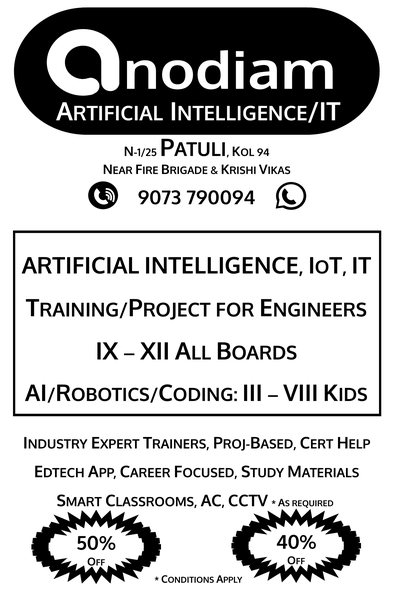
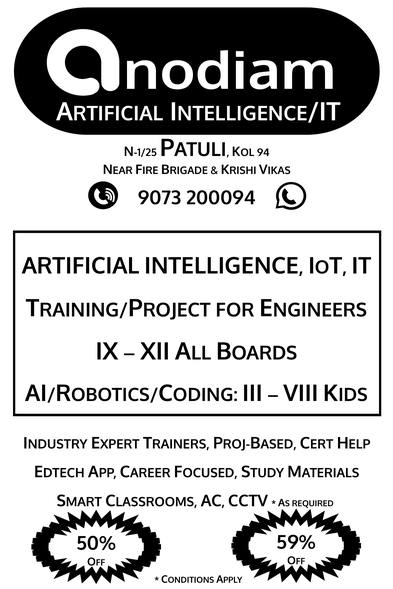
790094: 790094 -> 200094 (221, 198)
40%: 40% -> 59% (296, 543)
